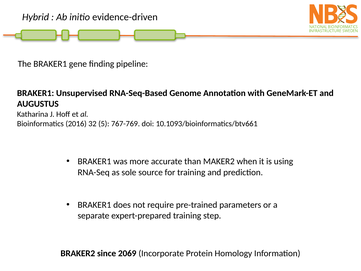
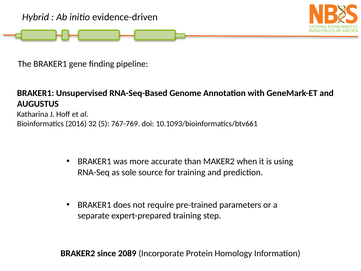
2069: 2069 -> 2089 (127, 253)
